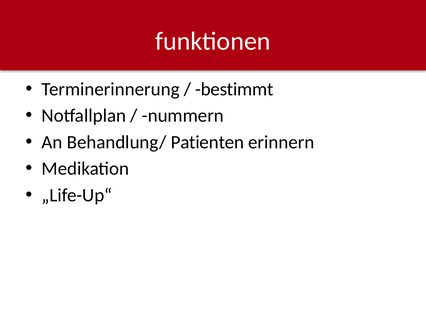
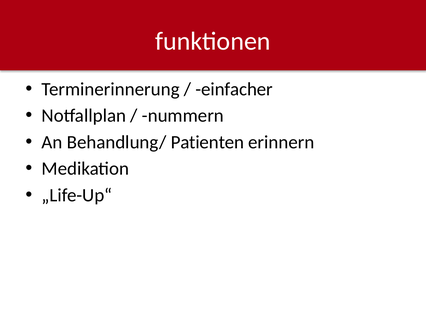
bestimmt: bestimmt -> einfacher (234, 89)
